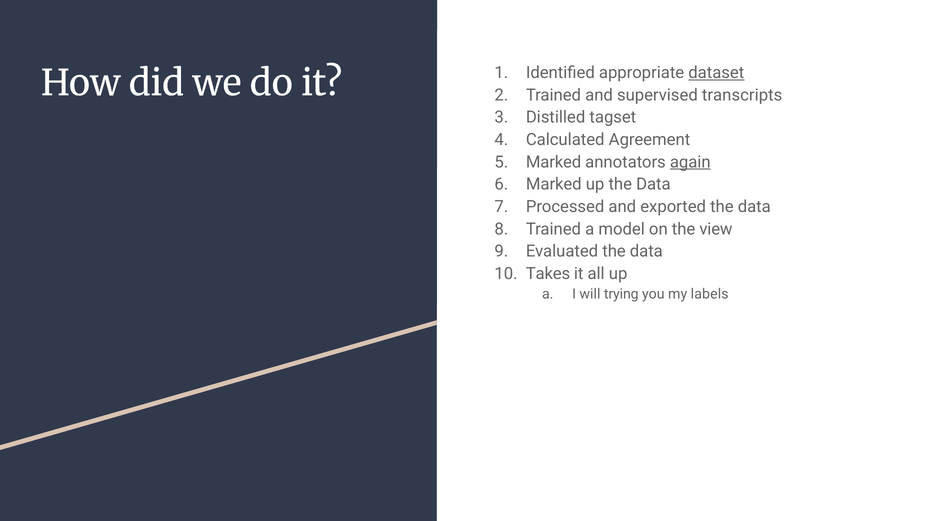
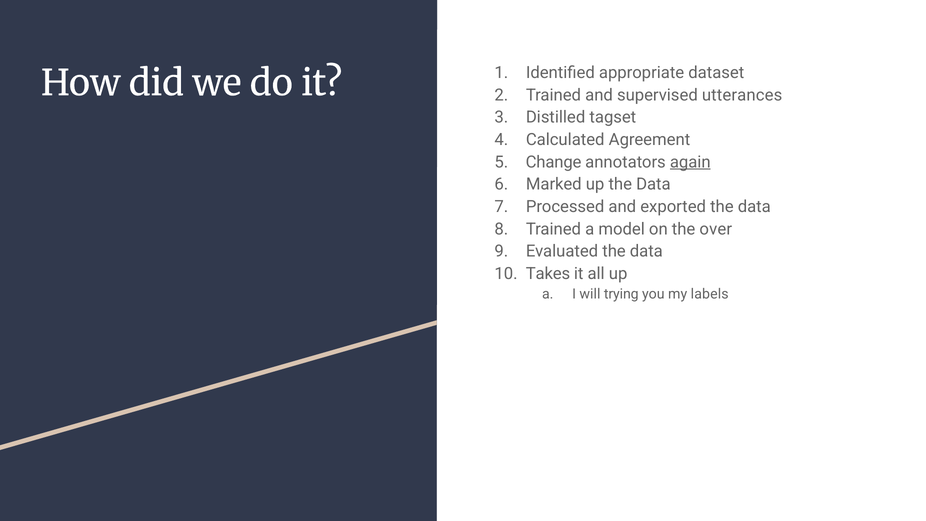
dataset underline: present -> none (716, 73)
transcripts: transcripts -> utterances (742, 95)
Marked: Marked -> Change (554, 162)
view: view -> over (716, 229)
